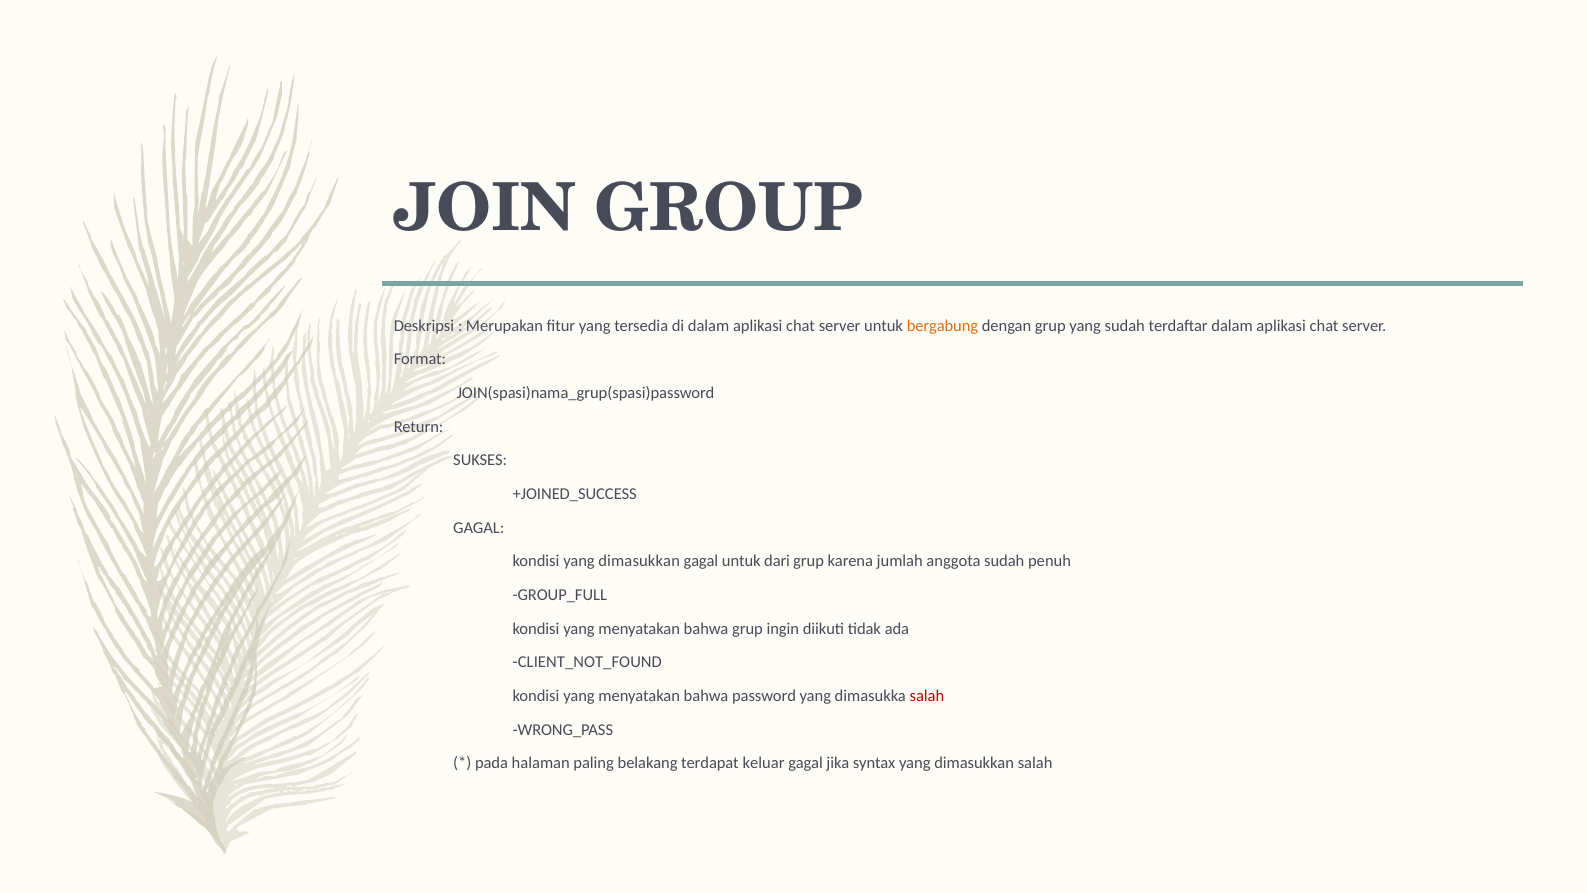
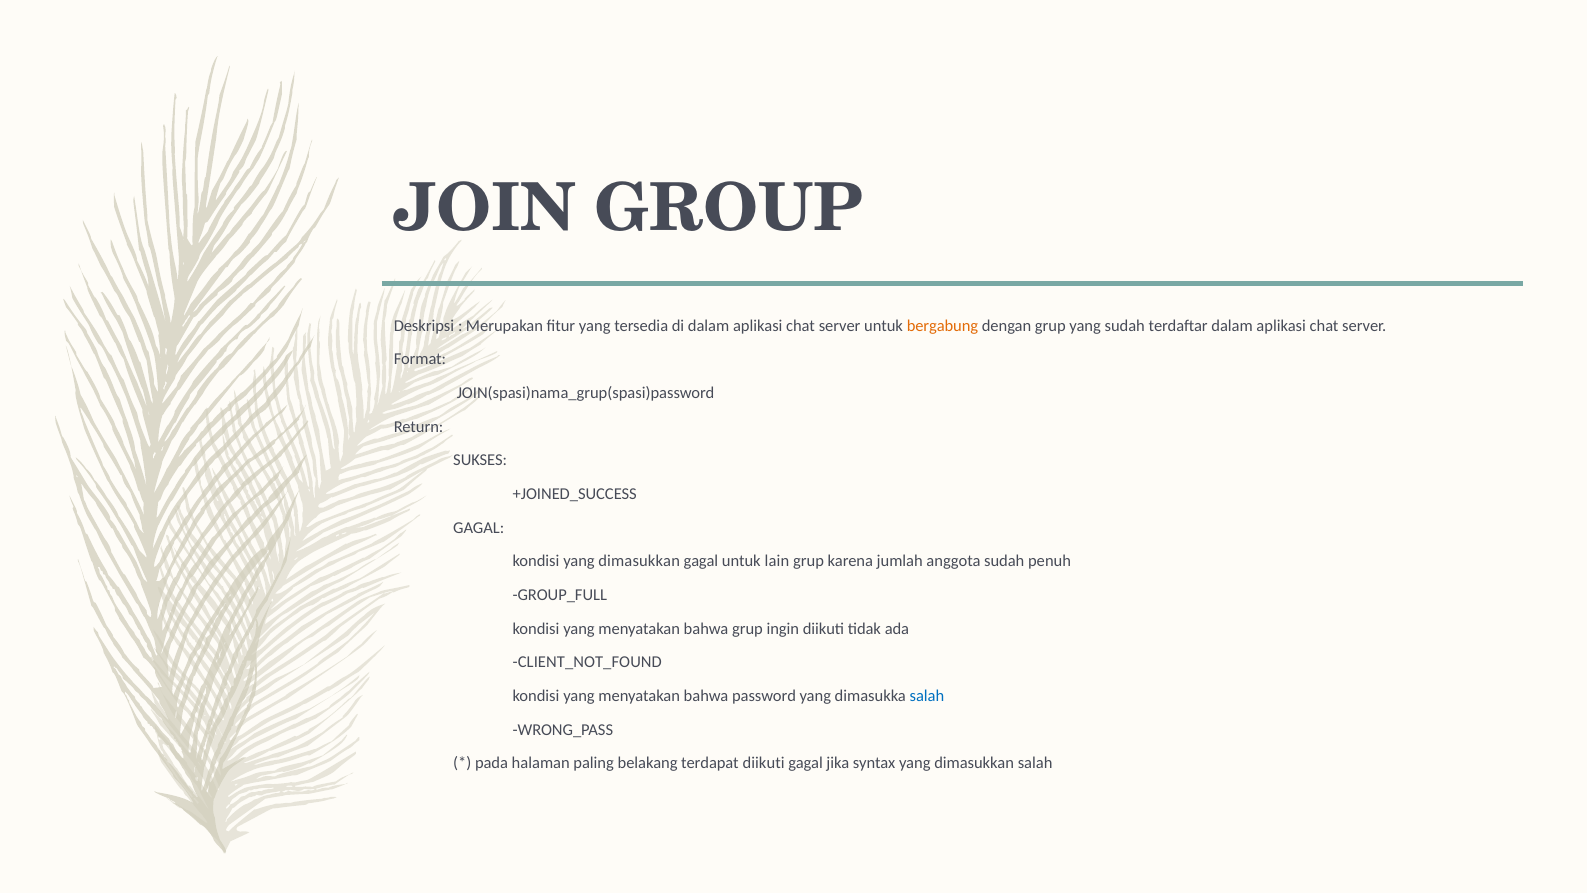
dari: dari -> lain (777, 561)
salah colour: red -> blue (927, 696)
terdapat keluar: keluar -> diikuti (764, 763)
